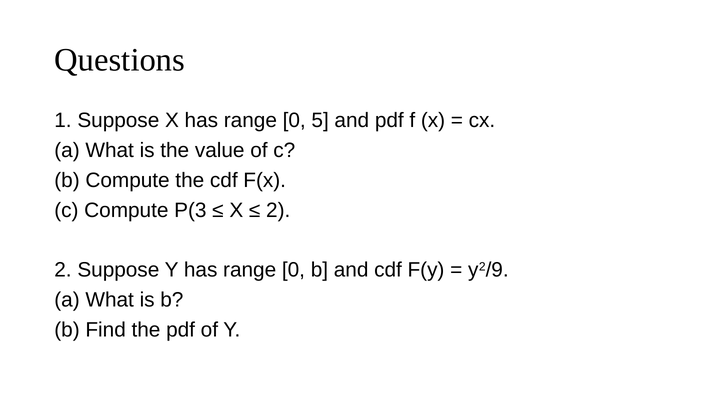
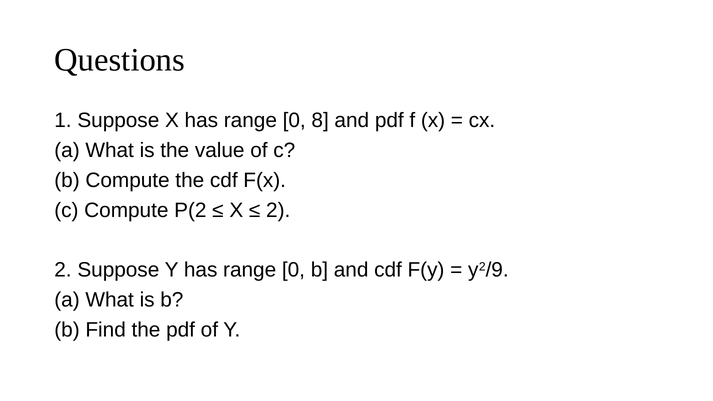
5: 5 -> 8 (320, 121)
P(3: P(3 -> P(2 (190, 210)
